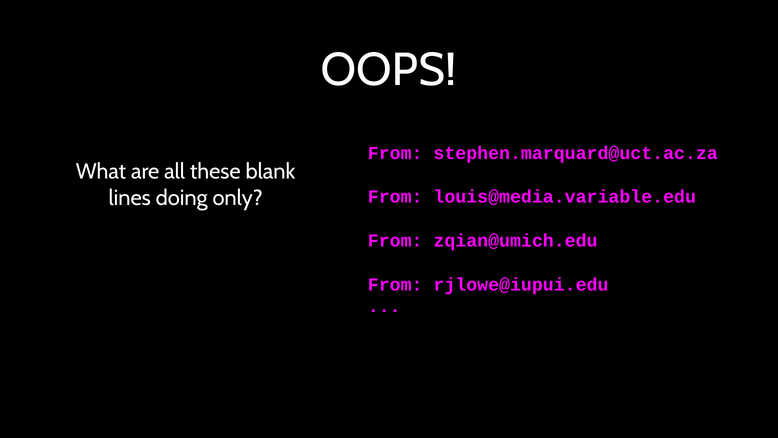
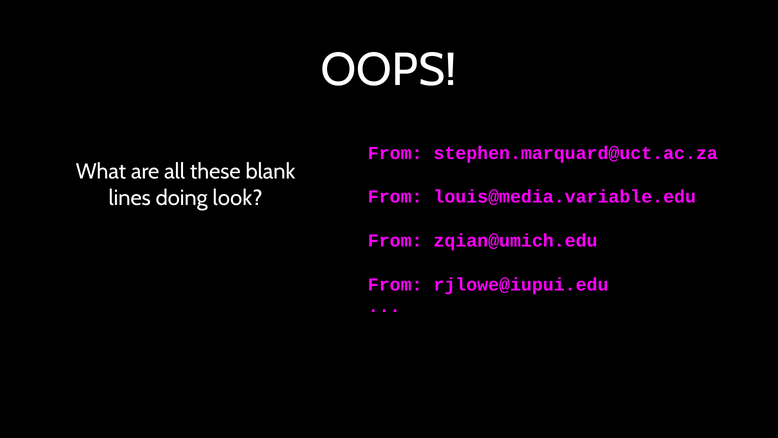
only: only -> look (238, 198)
